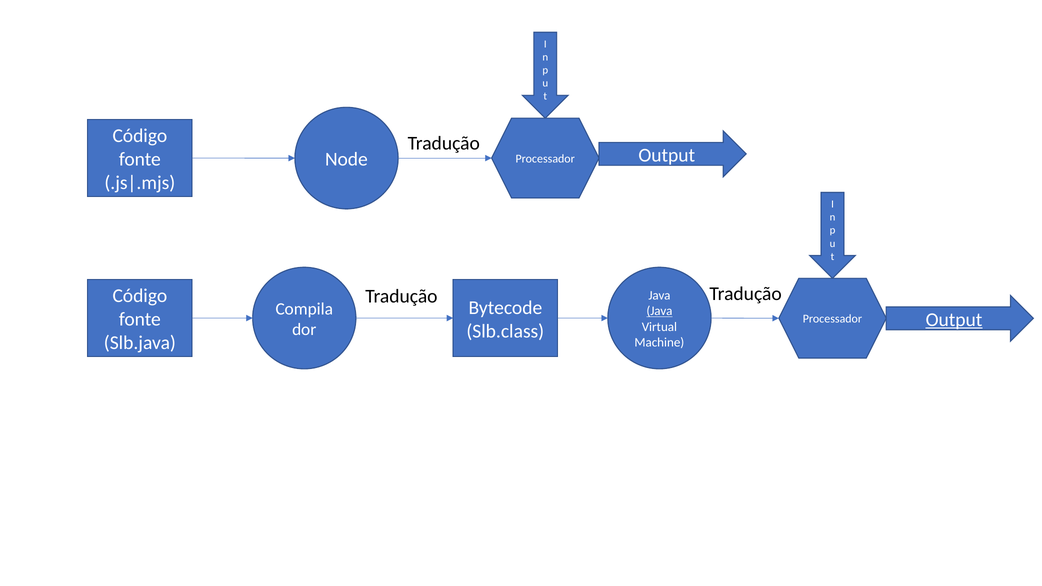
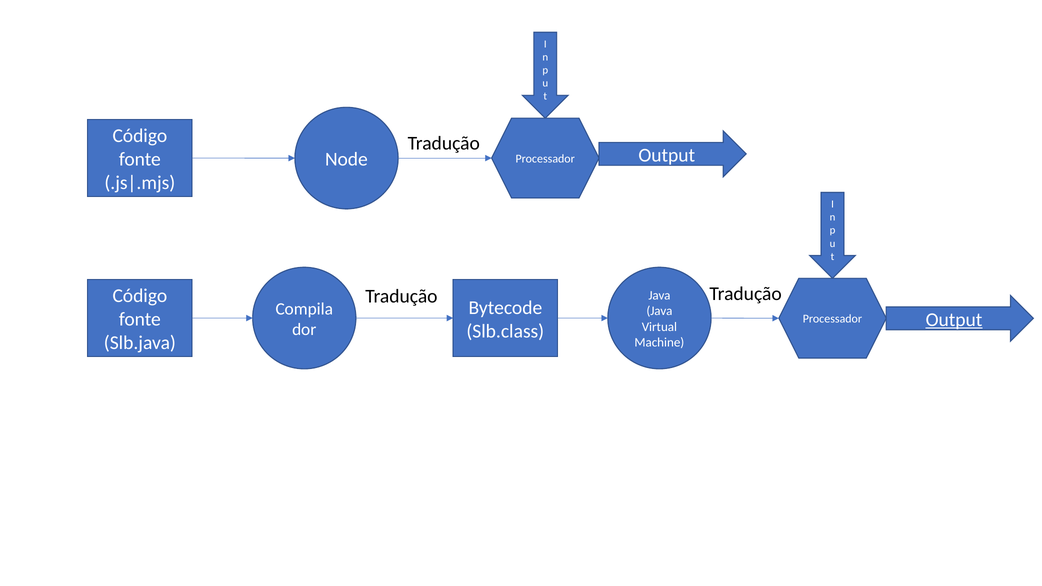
Java underline: present -> none (659, 311)
